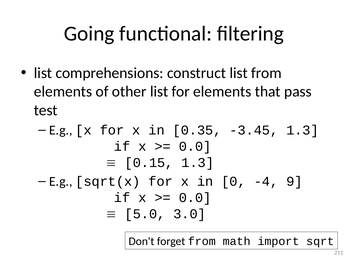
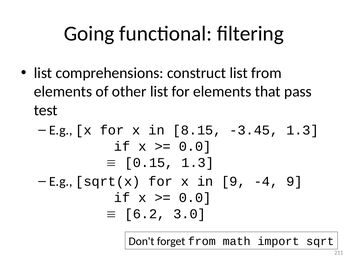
0.35: 0.35 -> 8.15 (197, 130)
in 0: 0 -> 9 (234, 181)
5.0: 5.0 -> 6.2 (145, 214)
